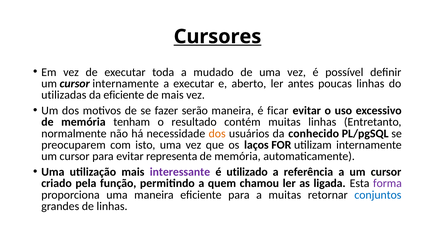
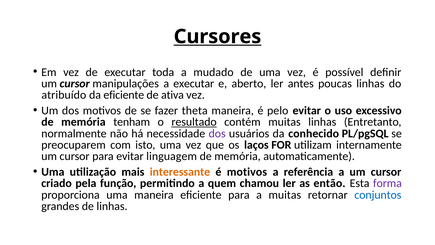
cursor internamente: internamente -> manipulações (126, 83)
utilizadas: utilizadas -> atribuído (64, 95)
de mais: mais -> ativa (172, 95)
serão: serão -> theta (195, 110)
ficar: ficar -> pelo (278, 110)
resultado underline: none -> present (194, 122)
dos colour: orange -> purple (217, 133)
representa: representa -> linguagem (172, 156)
interessante colour: purple -> orange (180, 172)
é utilizado: utilizado -> motivos (247, 172)
ligada: ligada -> então (330, 183)
